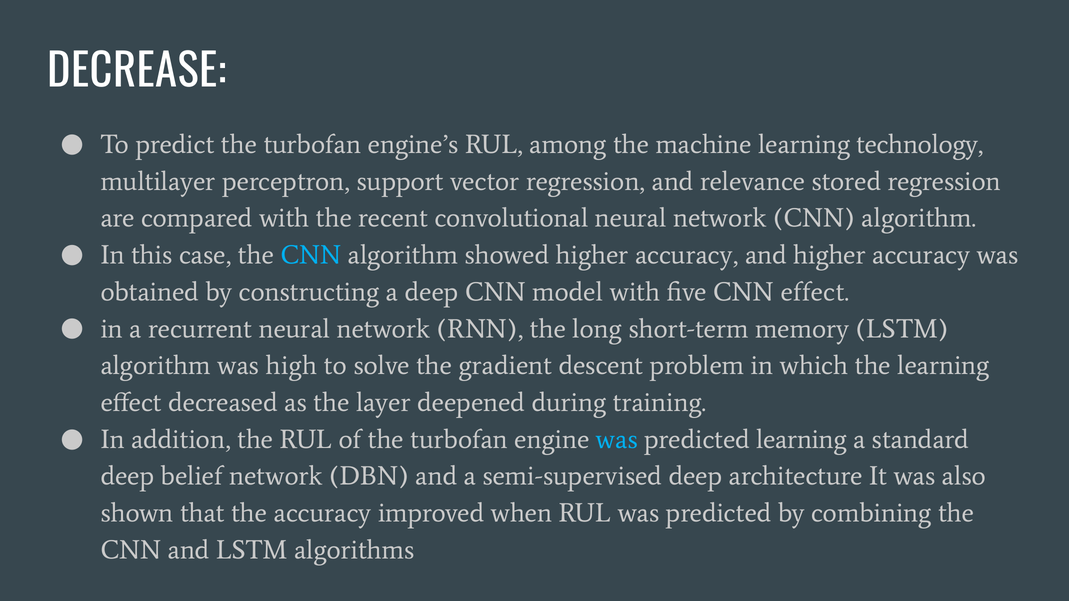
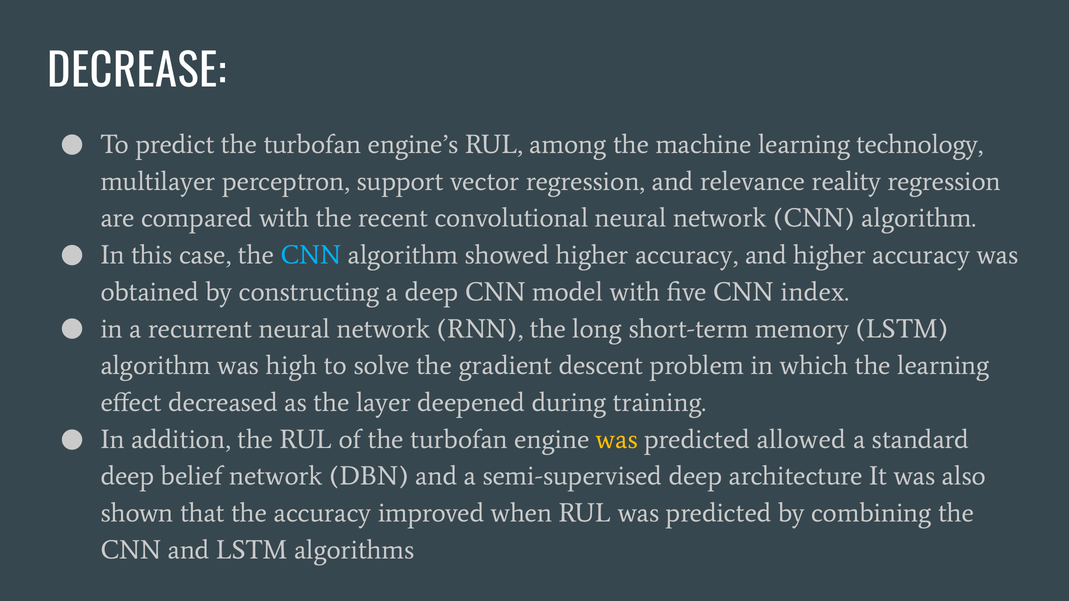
stored: stored -> reality (846, 181)
CNN effect: effect -> index (815, 292)
was colour: light blue -> yellow (617, 439)
predicted learning: learning -> allowed (801, 439)
